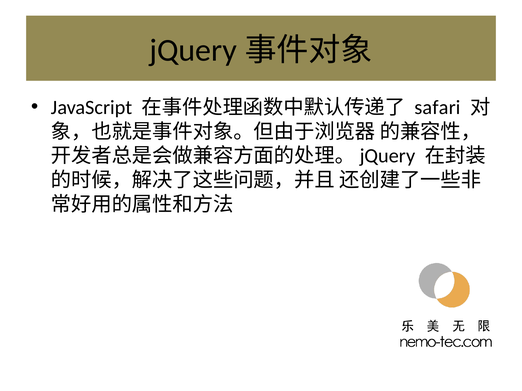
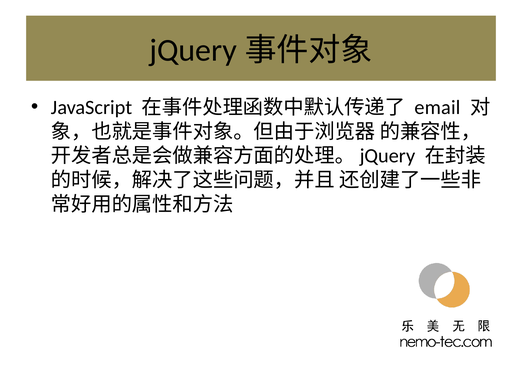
safari: safari -> email (438, 108)
